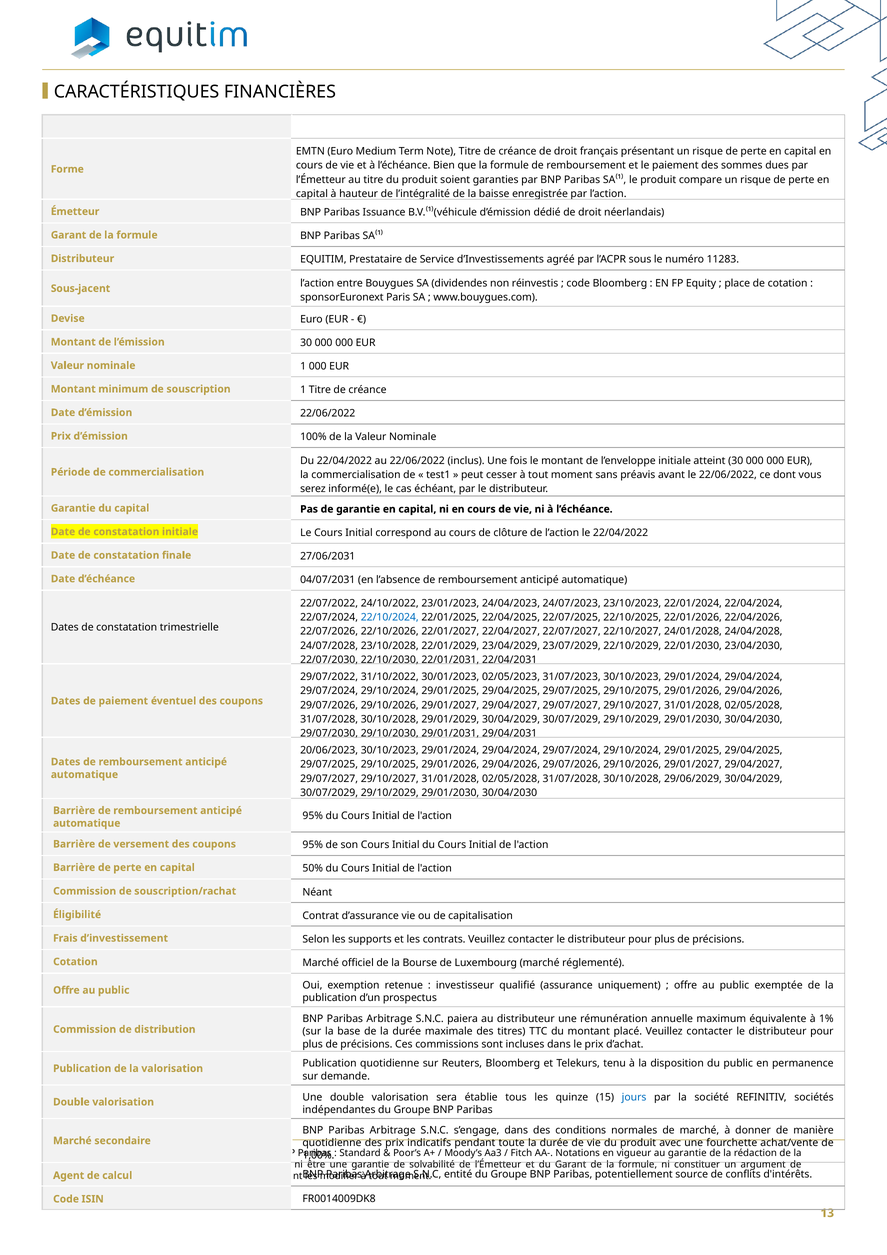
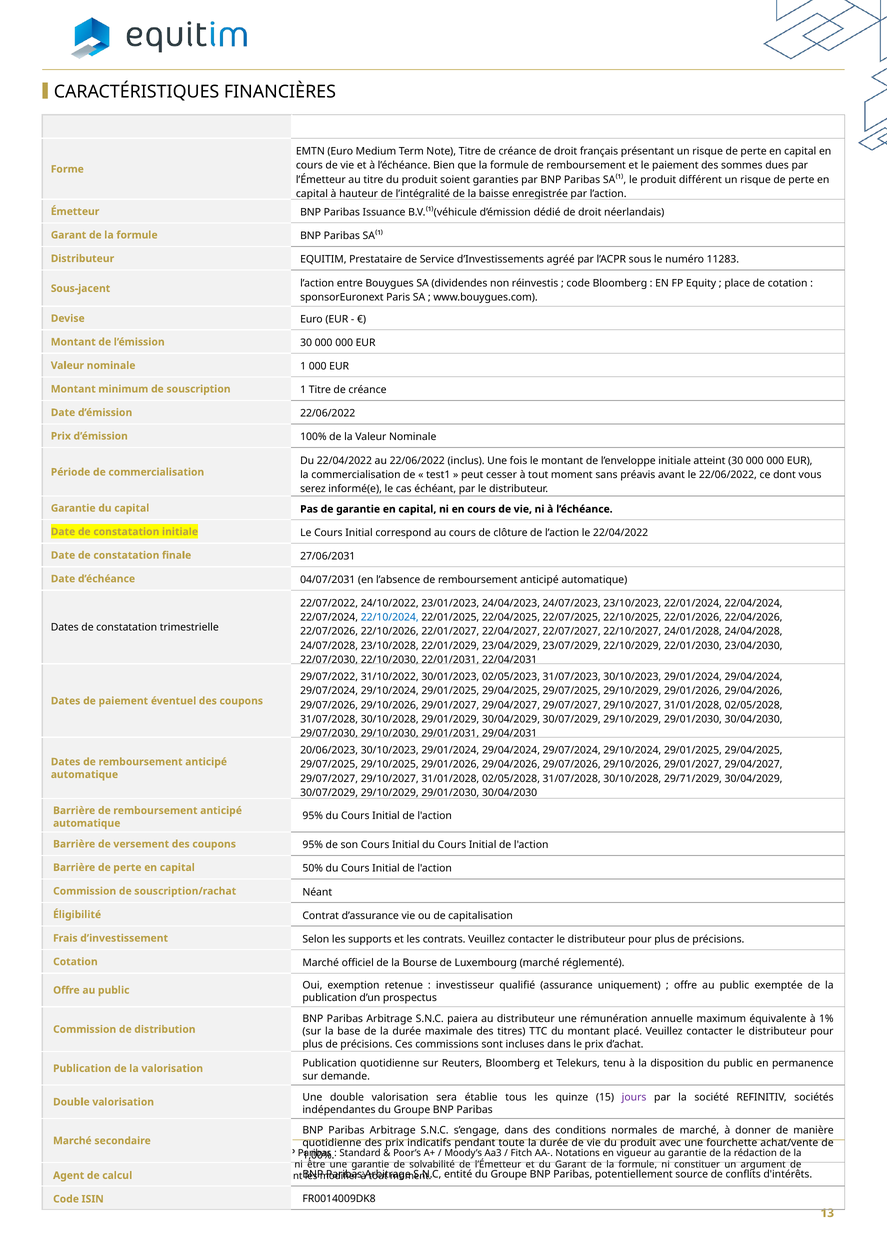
compare: compare -> différent (700, 180)
29/07/2025 29/10/2075: 29/10/2075 -> 29/10/2029 (632, 691)
29/06/2029: 29/06/2029 -> 29/71/2029 (693, 778)
jours colour: blue -> purple (634, 1097)
